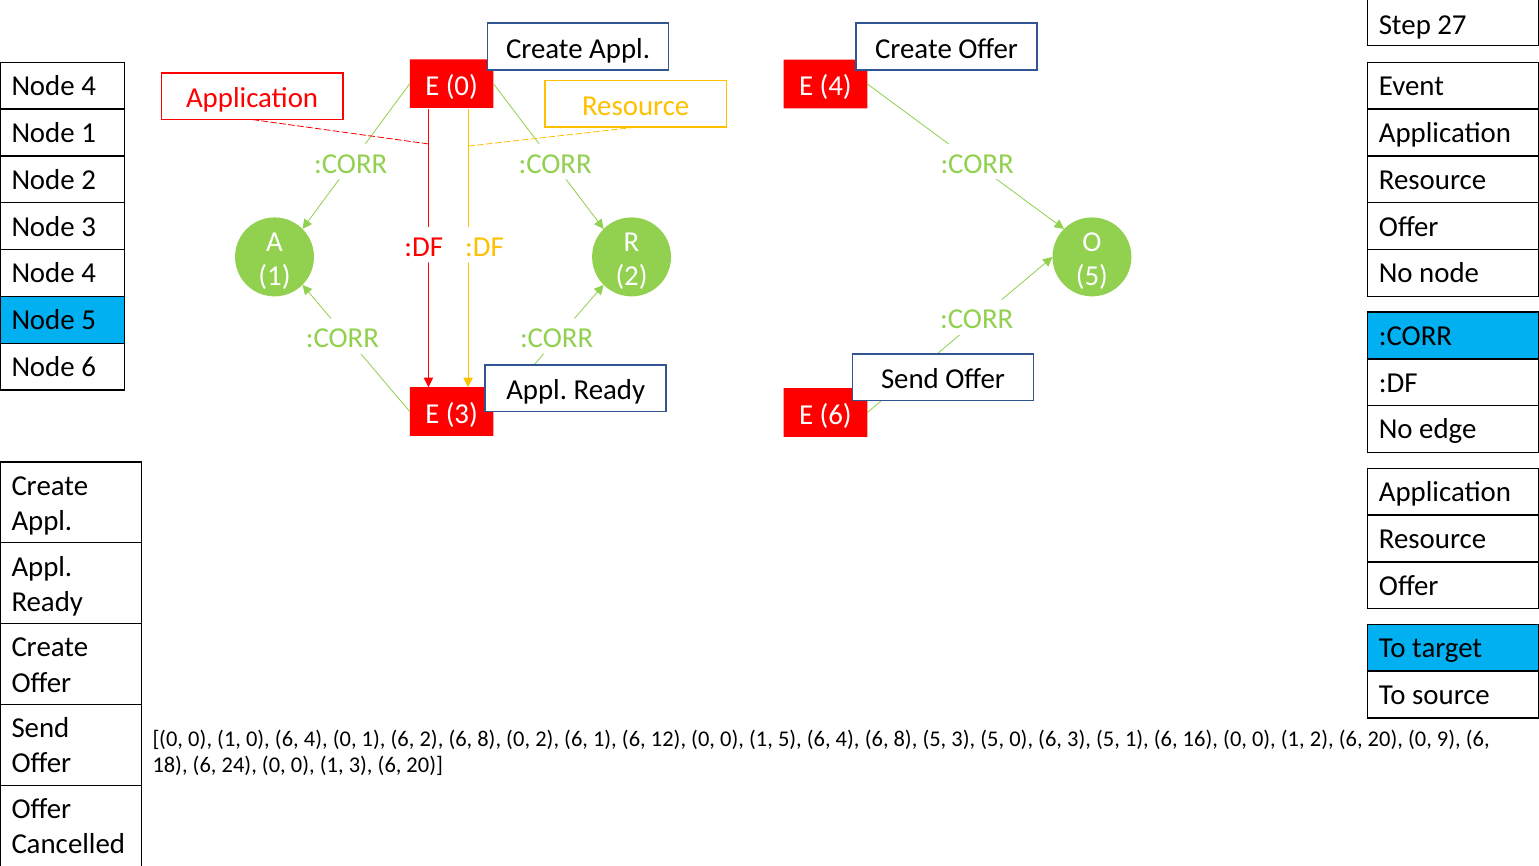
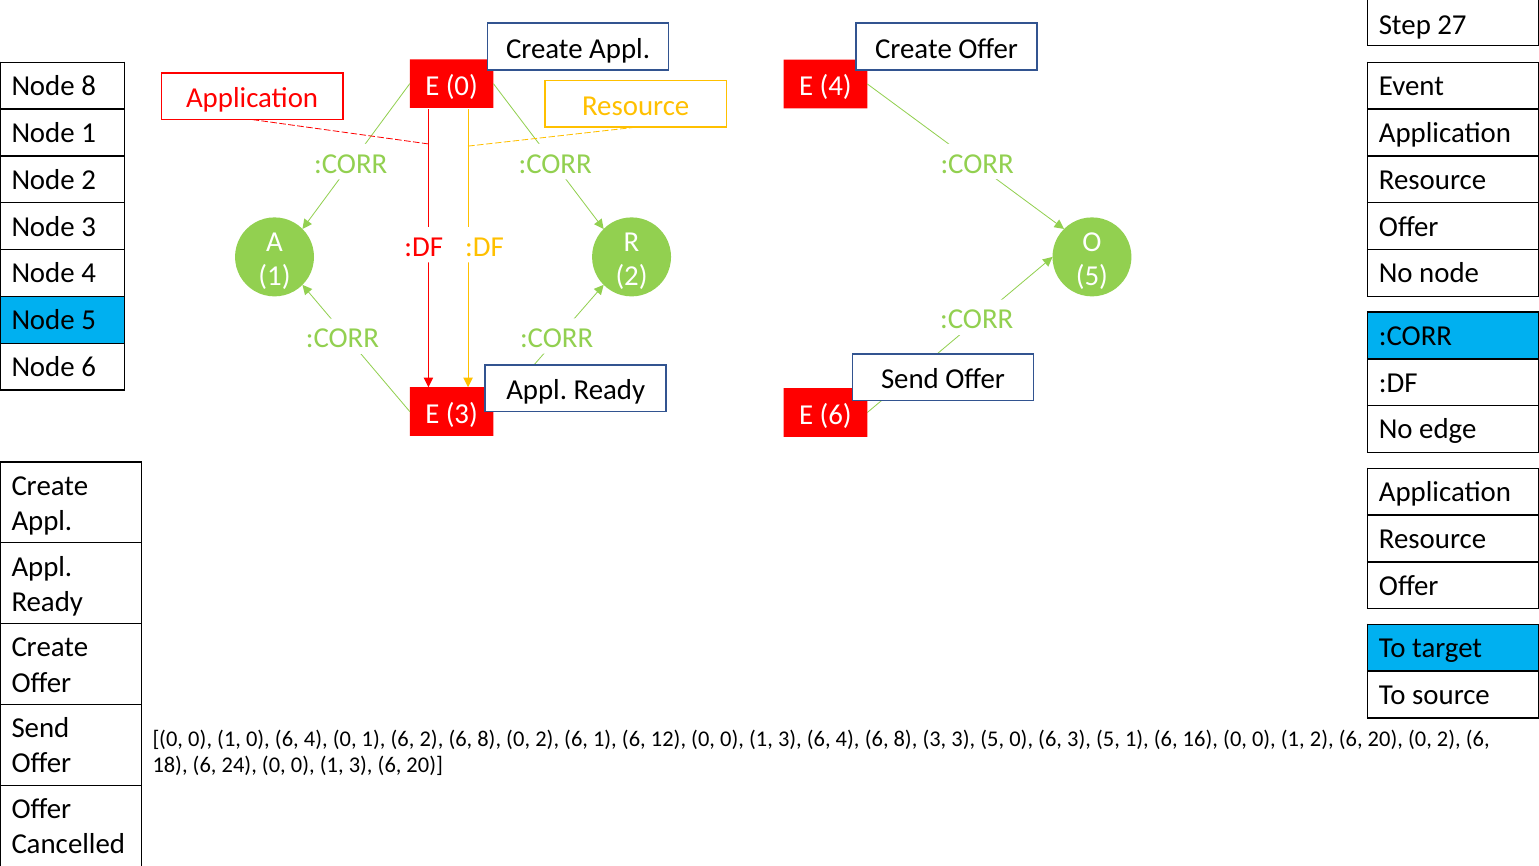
4: 4 -> 8 (89, 86)
5: 5 -> 3 (790, 738)
8 5: 5 -> 3 (934, 738)
20 0 9: 9 -> 2 (1449, 738)
